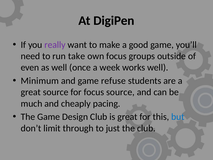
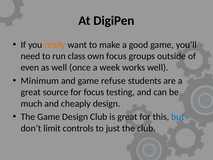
really colour: purple -> orange (55, 45)
take: take -> class (77, 56)
focus source: source -> testing (120, 92)
cheaply pacing: pacing -> design (107, 103)
through: through -> controls (78, 128)
